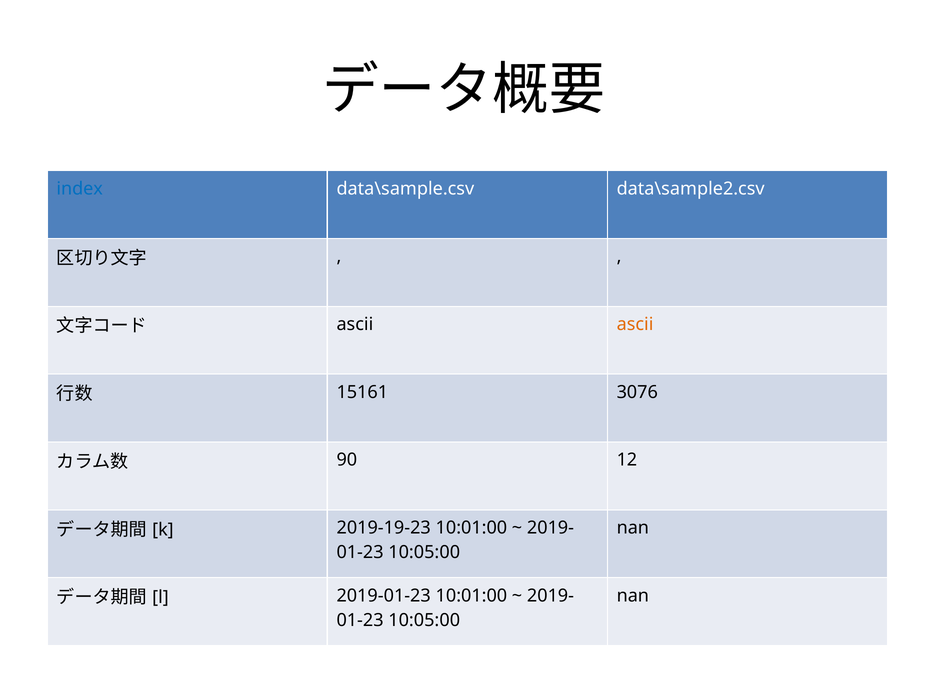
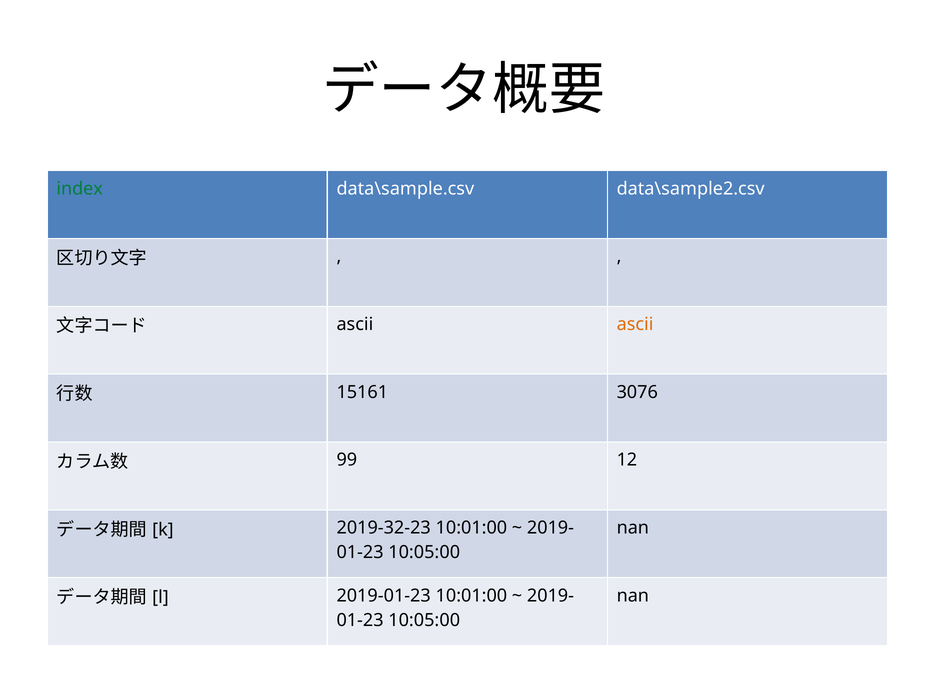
index colour: blue -> green (80, 189)
90: 90 -> 99 (347, 460)
2019-19-23: 2019-19-23 -> 2019-32-23 (384, 528)
